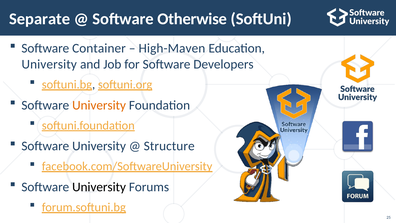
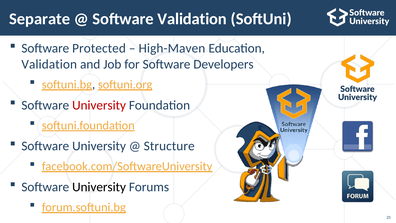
Software Otherwise: Otherwise -> Validation (192, 19)
Container: Container -> Protected (99, 48)
University: University -> Validation (49, 64)
University colour: orange -> red (99, 105)
